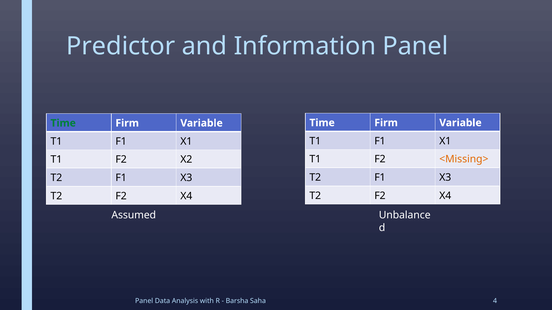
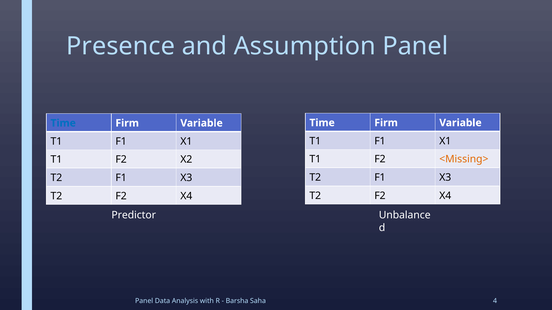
Predictor: Predictor -> Presence (121, 46)
Information: Information -> Assumption (305, 46)
Time colour: green -> blue (63, 123)
Assumed: Assumed -> Predictor (134, 216)
